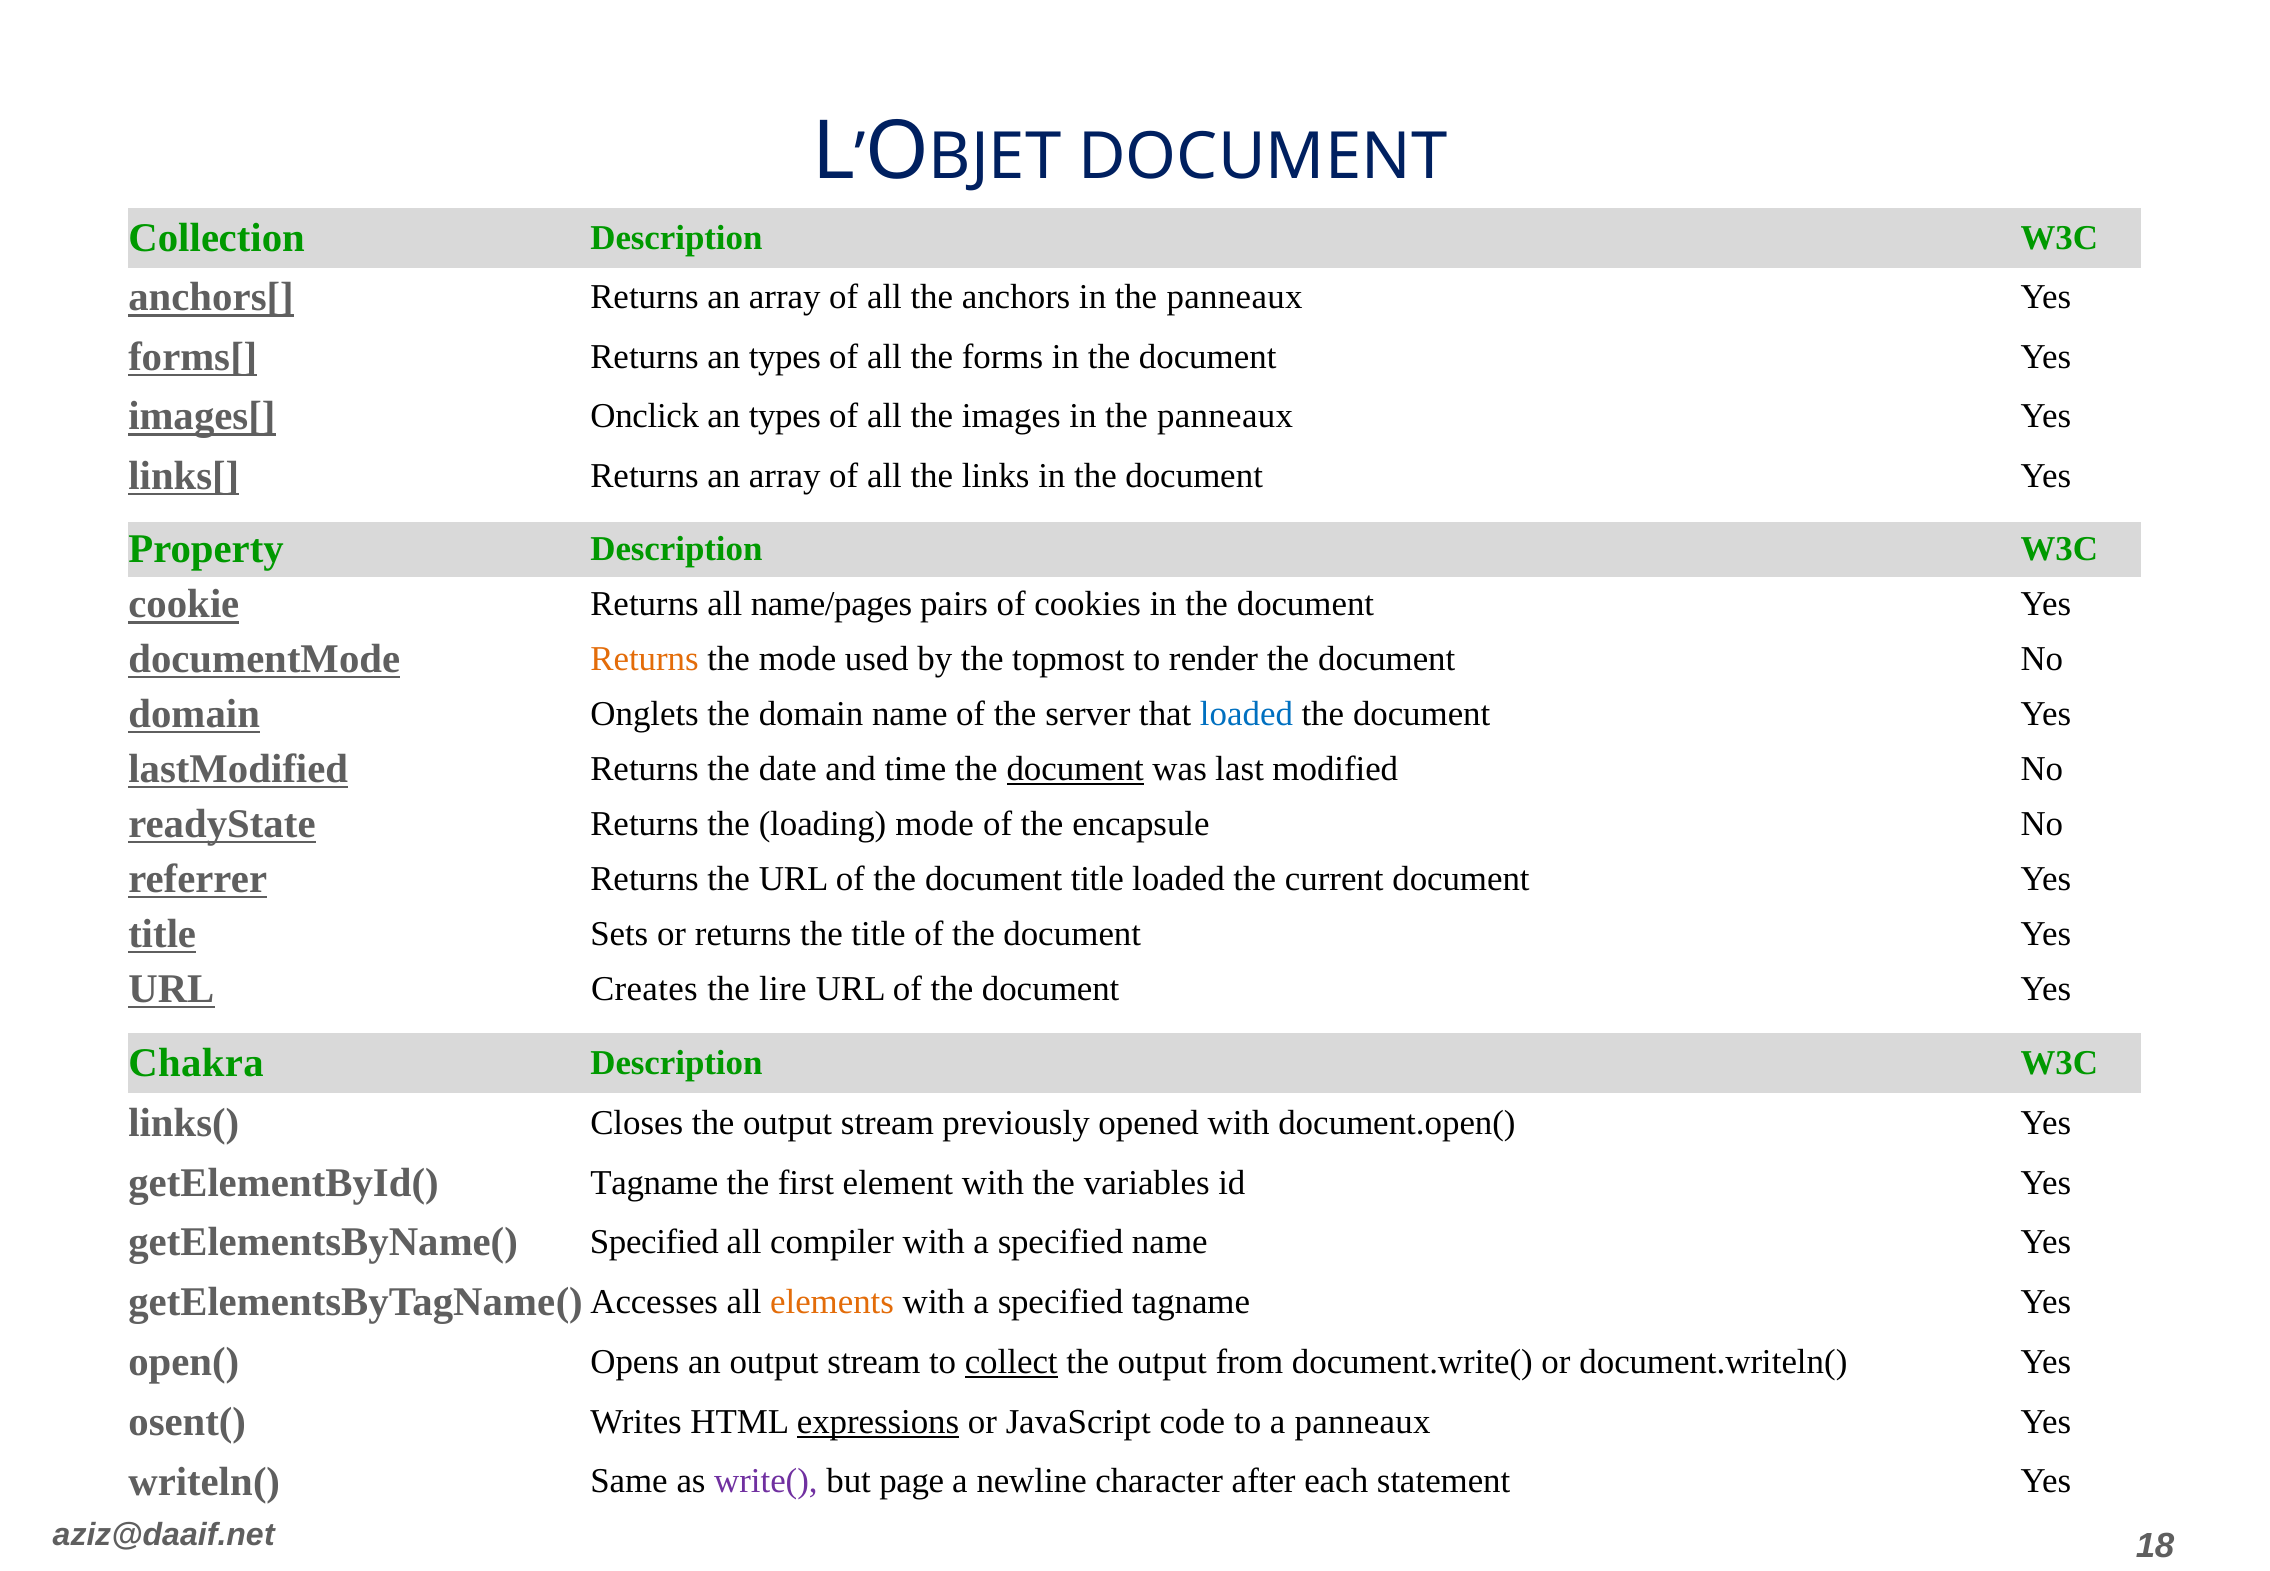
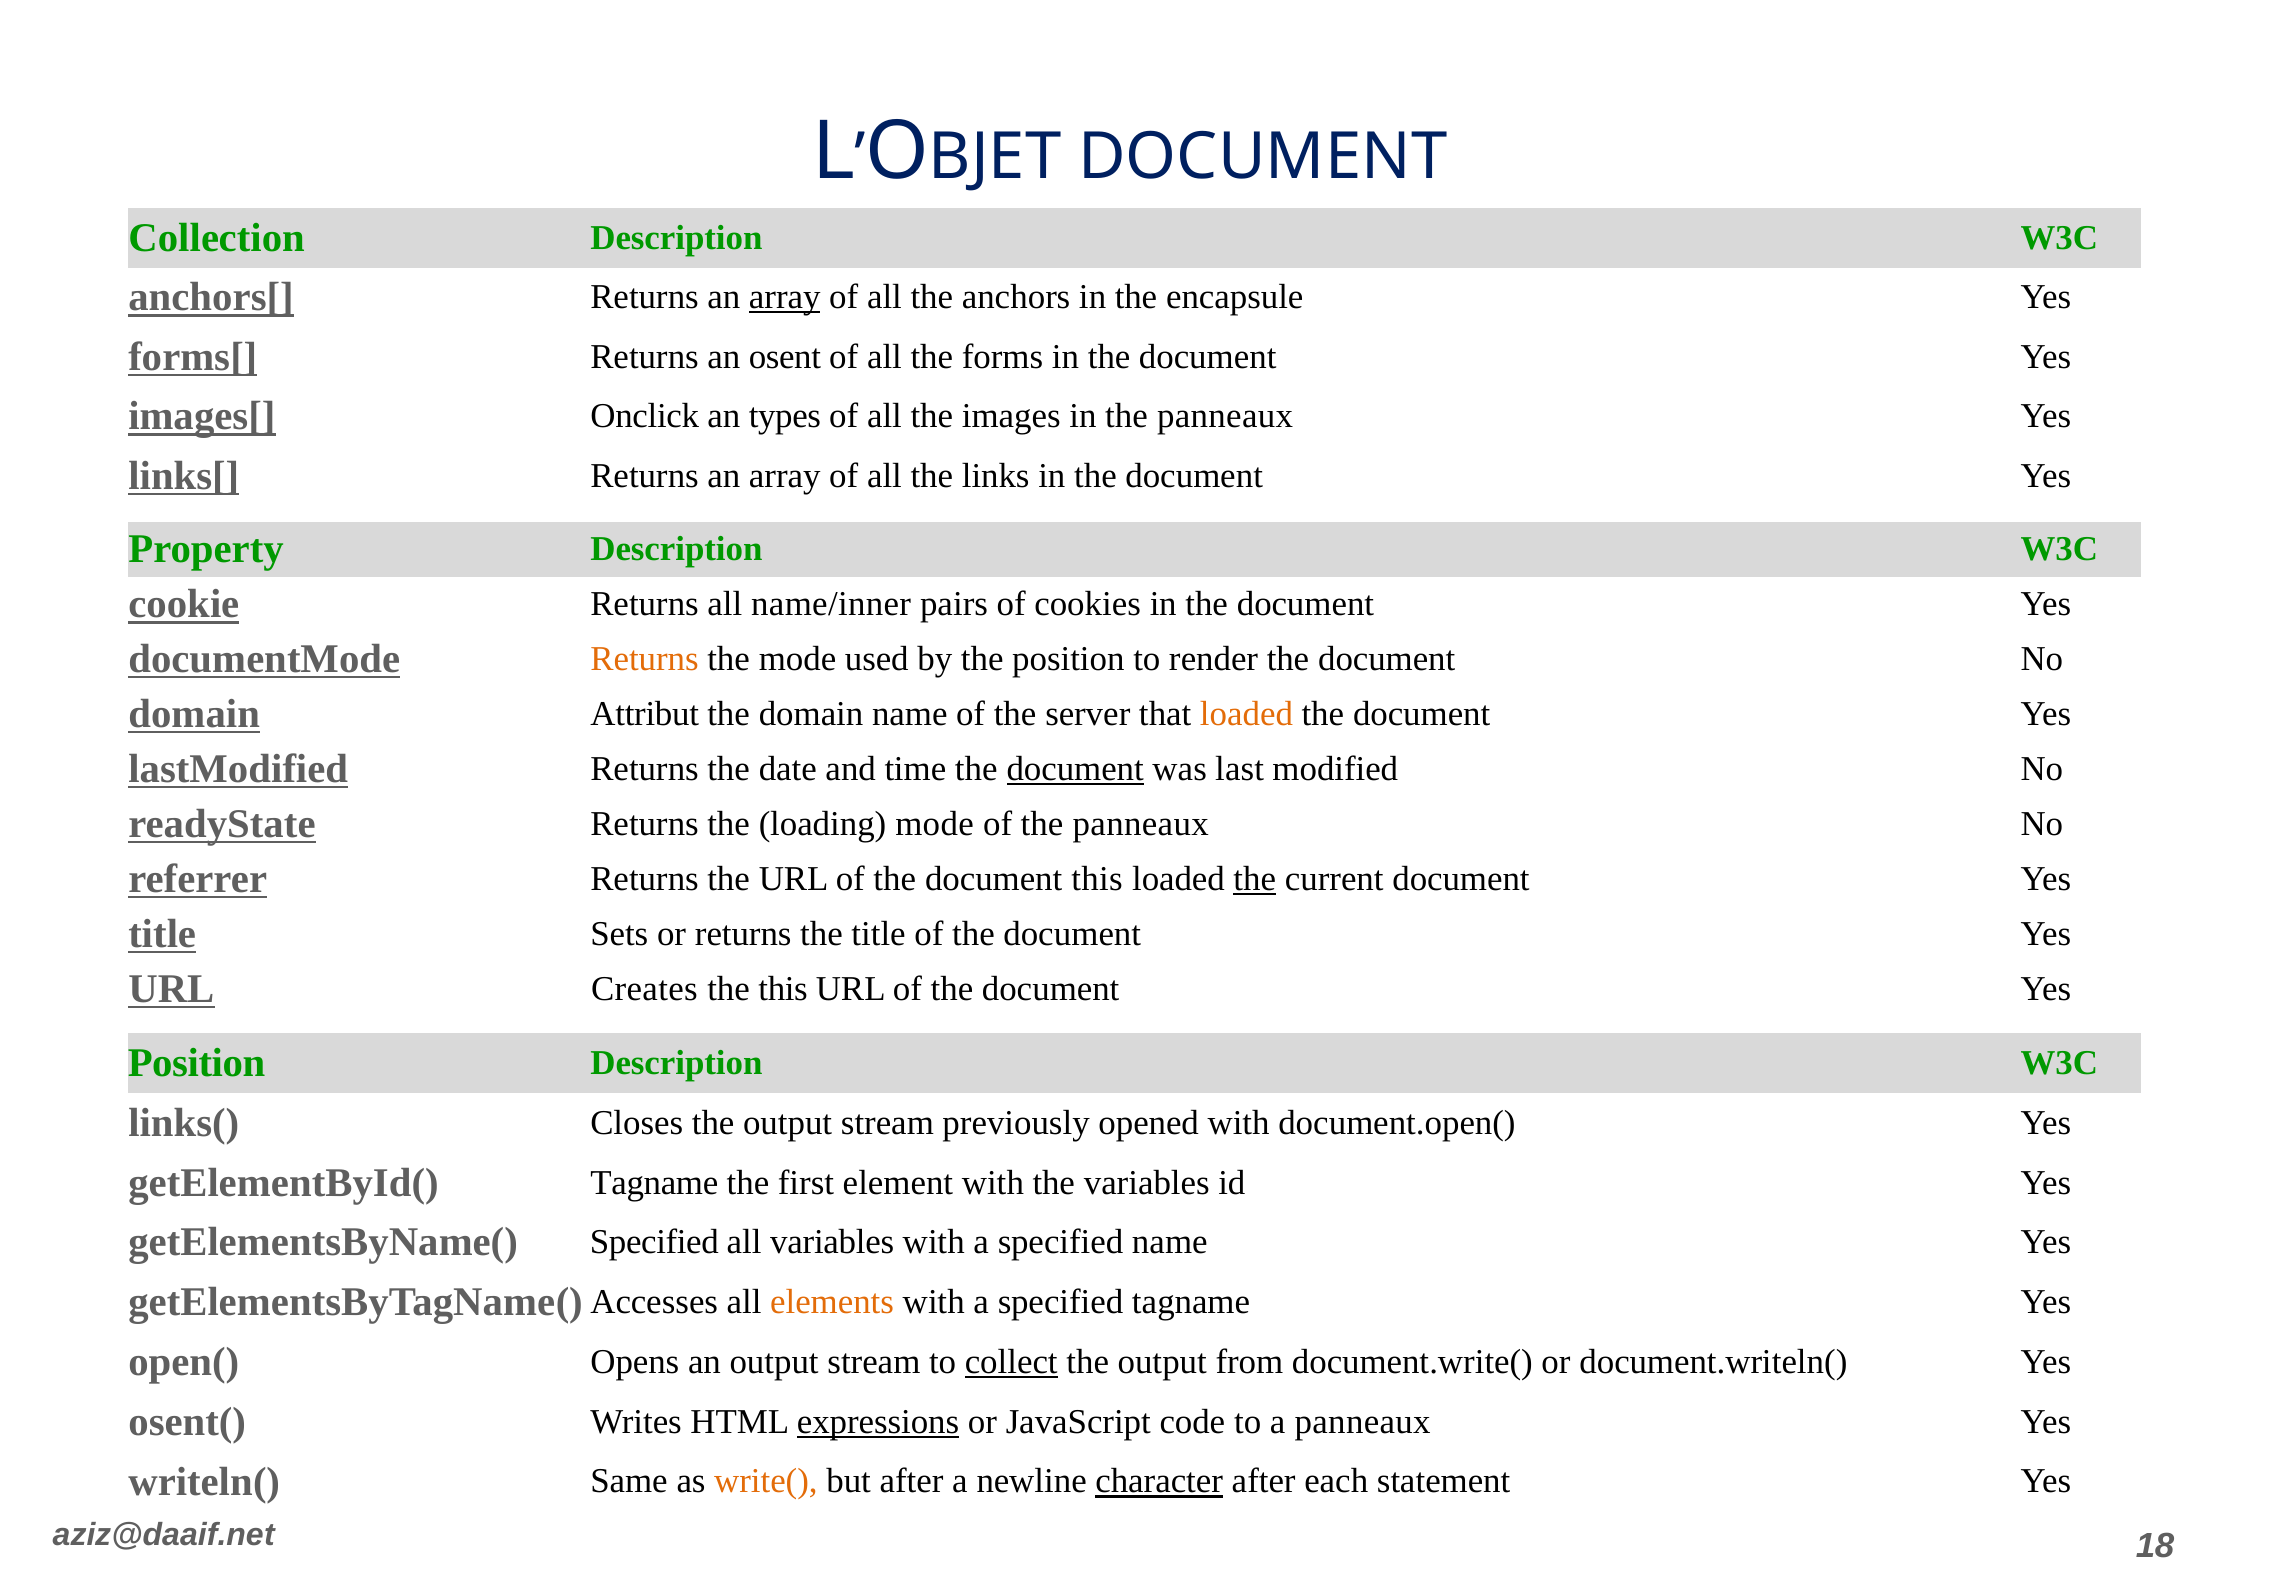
array underline: none -> present (785, 298)
anchors in the panneaux: panneaux -> encapsule (1235, 298)
Returns an types: types -> osent (785, 357)
name/pages: name/pages -> name/inner (831, 604)
the topmost: topmost -> position (1068, 659)
Onglets: Onglets -> Attribut (645, 714)
loaded colour: blue -> orange (1247, 714)
of the encapsule: encapsule -> panneaux (1141, 824)
document title: title -> this (1097, 879)
the underline: none -> present (1255, 879)
the lire: lire -> this (783, 989)
Chakra: Chakra -> Position (196, 1063)
all compiler: compiler -> variables (832, 1243)
write( colour: purple -> orange (766, 1482)
but page: page -> after (912, 1482)
character underline: none -> present (1159, 1482)
